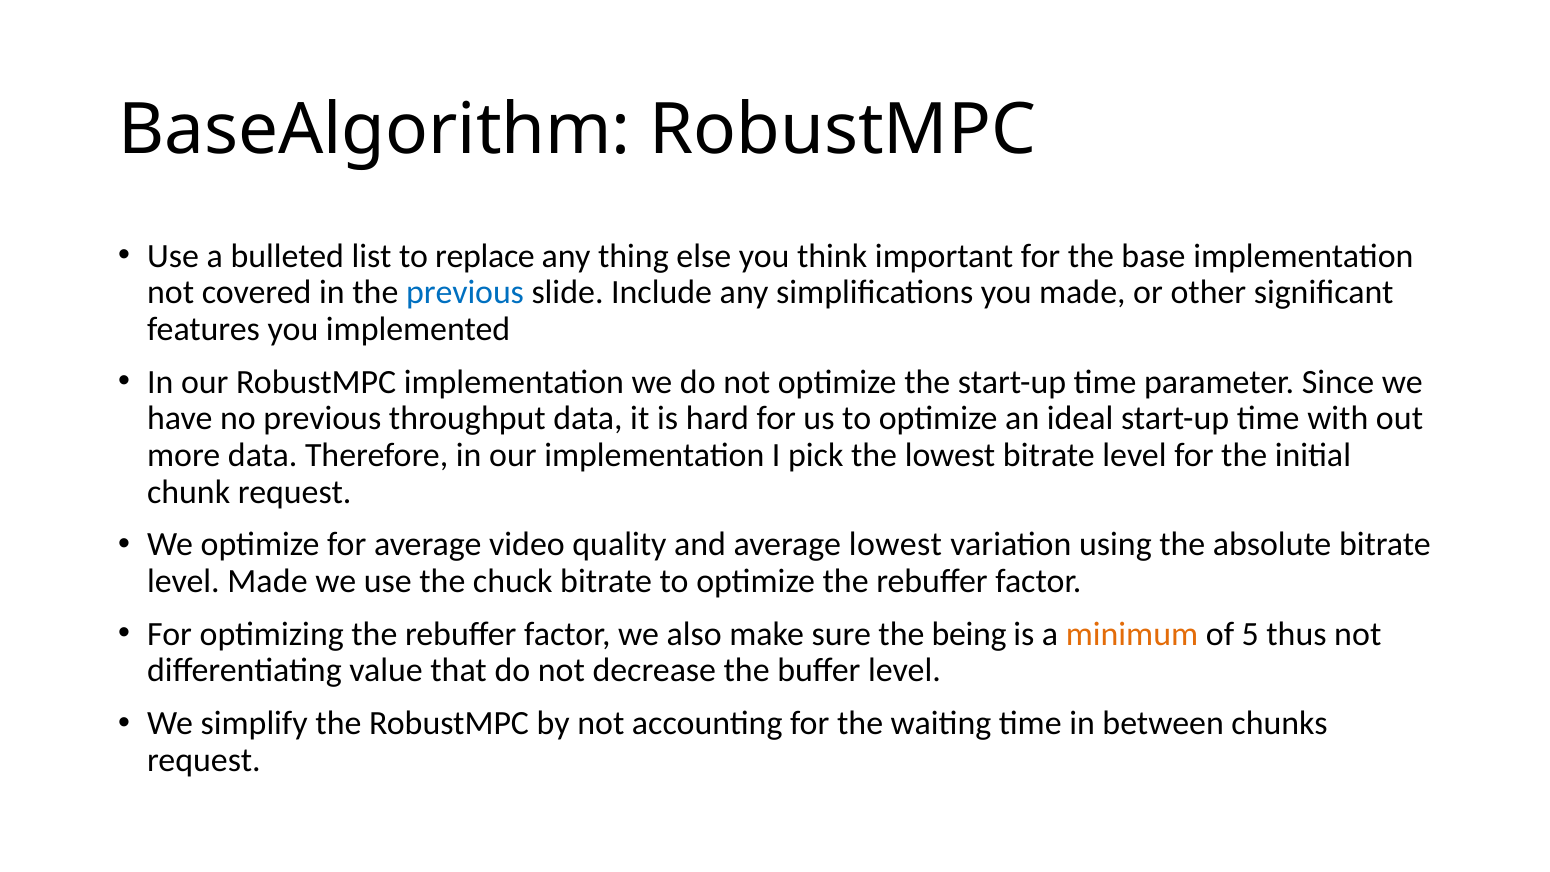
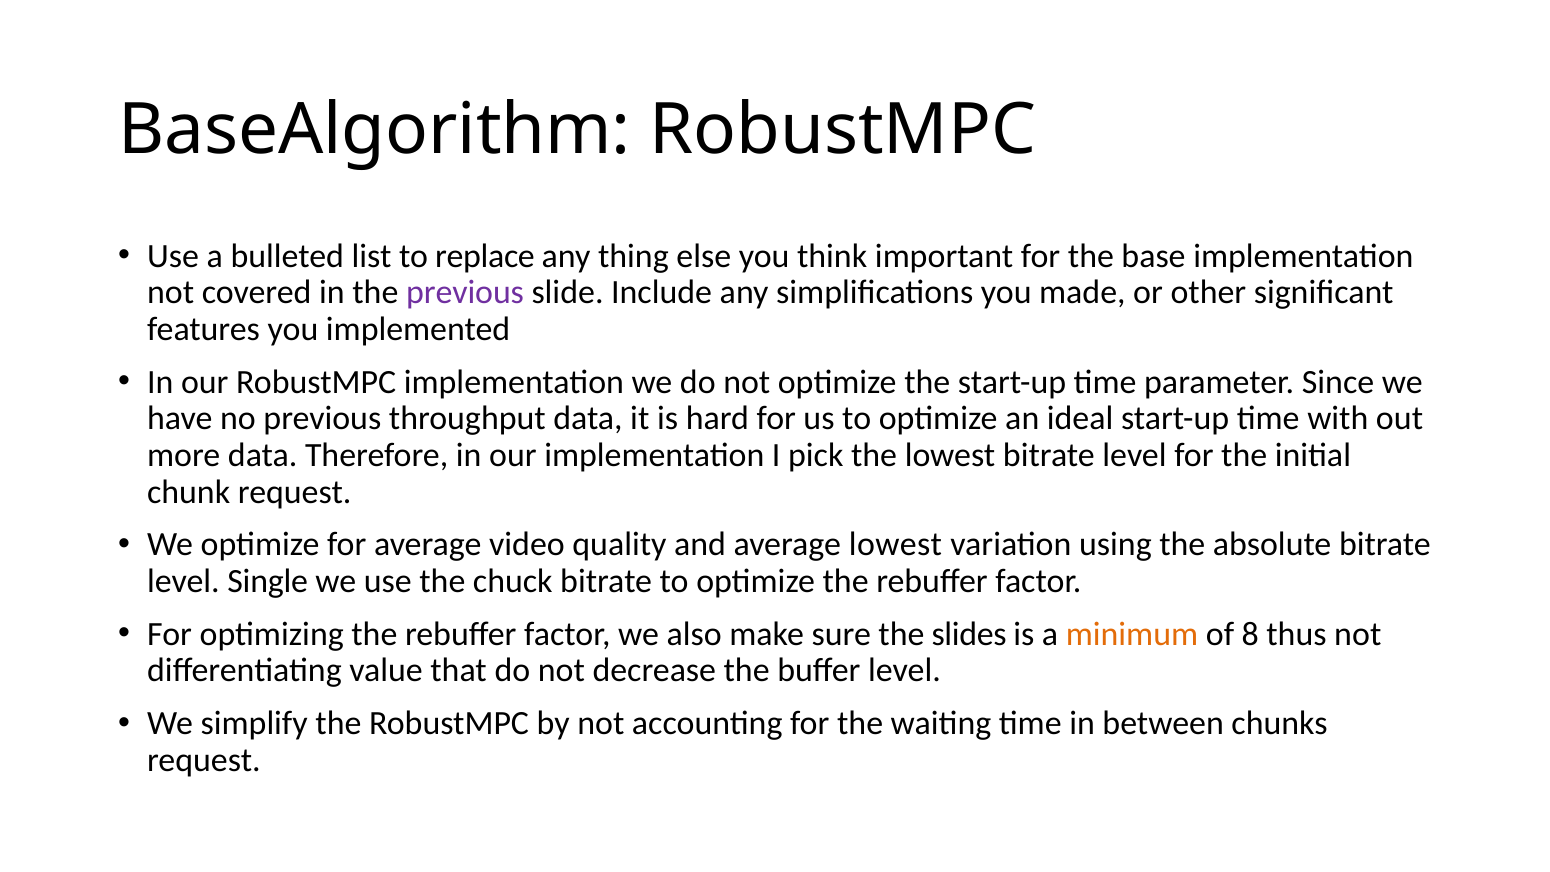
previous colour: blue -> purple (465, 293)
level Made: Made -> Single (268, 581)
being: being -> slides (969, 634)
5: 5 -> 8 (1250, 634)
